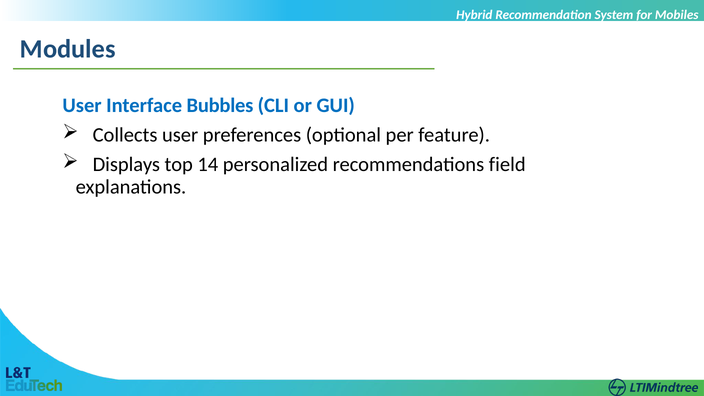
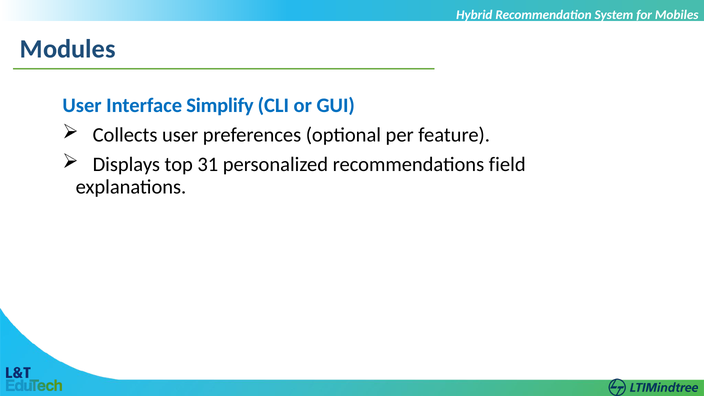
Bubbles: Bubbles -> Simplify (220, 106)
14: 14 -> 31 (208, 165)
